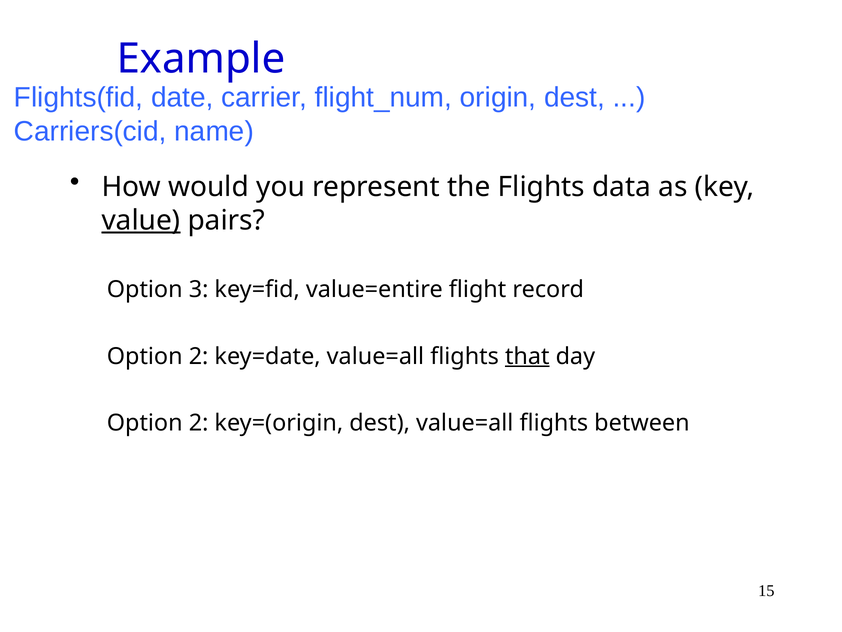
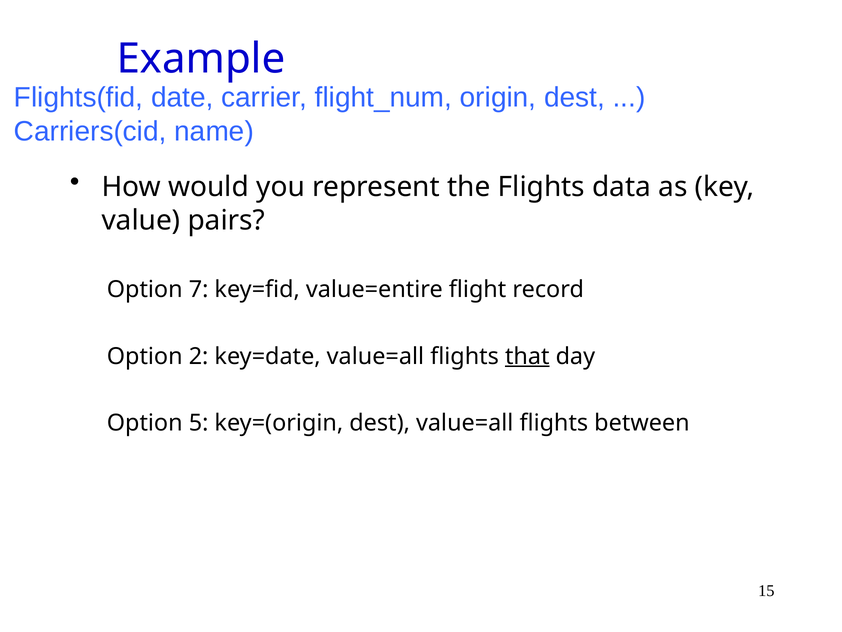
value underline: present -> none (141, 220)
3: 3 -> 7 (199, 289)
2: 2 -> 5 (199, 423)
